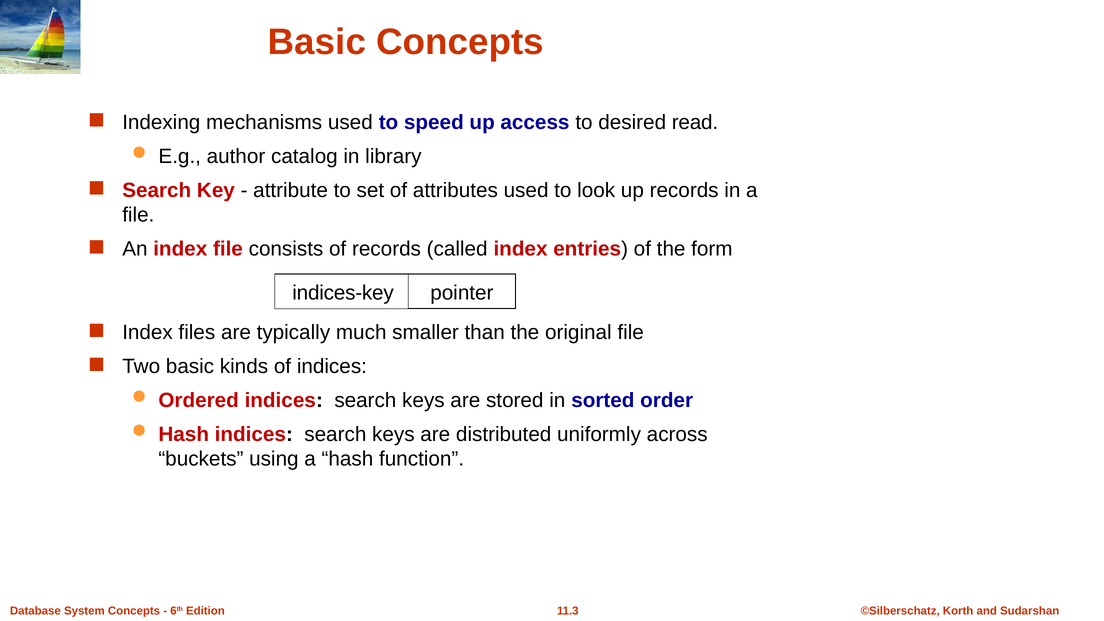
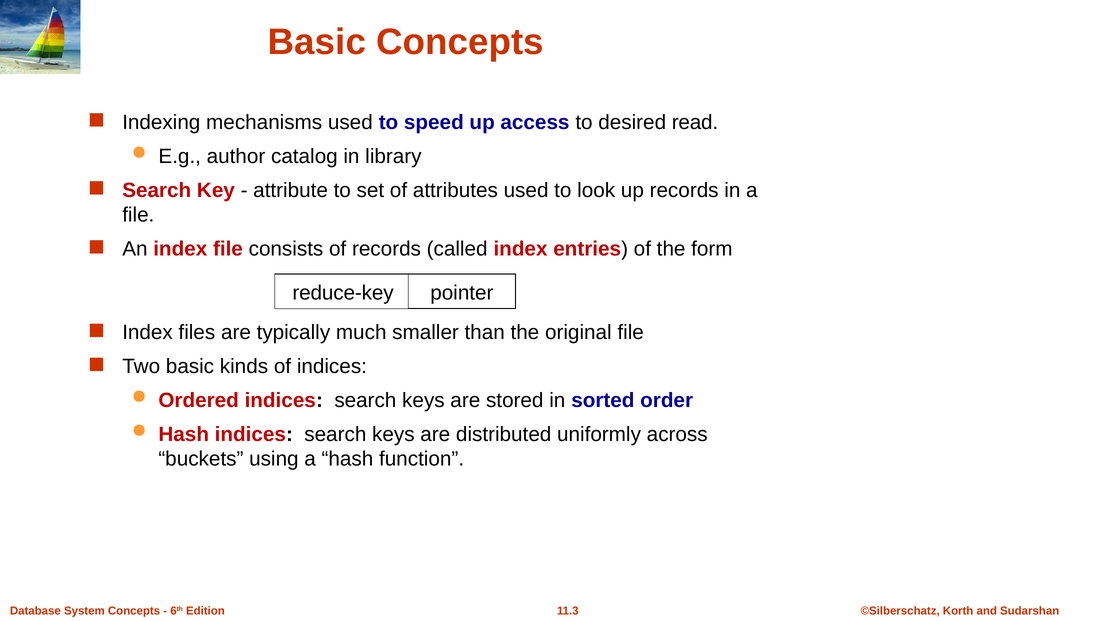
indices-key: indices-key -> reduce-key (343, 293)
